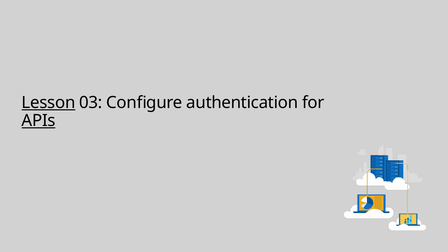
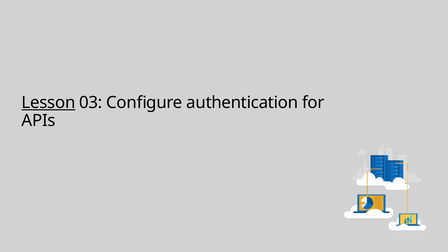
APIs underline: present -> none (39, 121)
